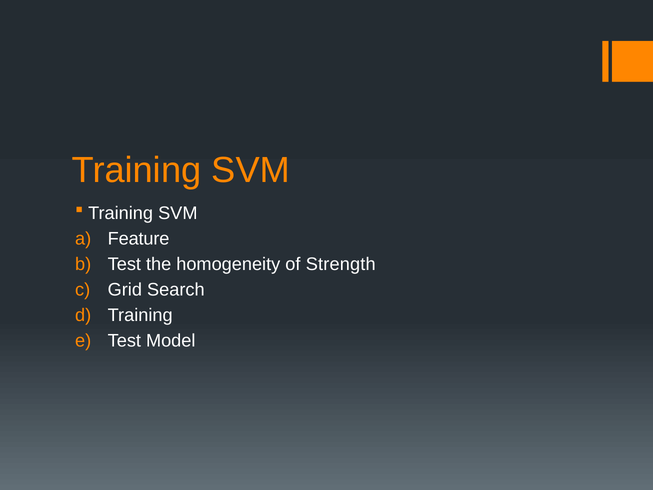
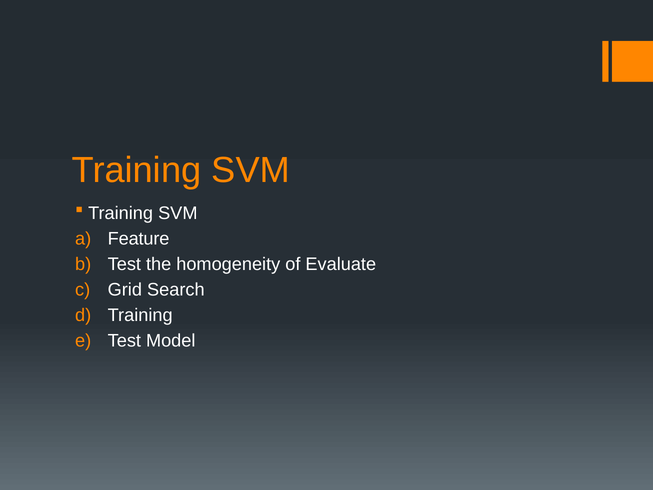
Strength: Strength -> Evaluate (341, 264)
